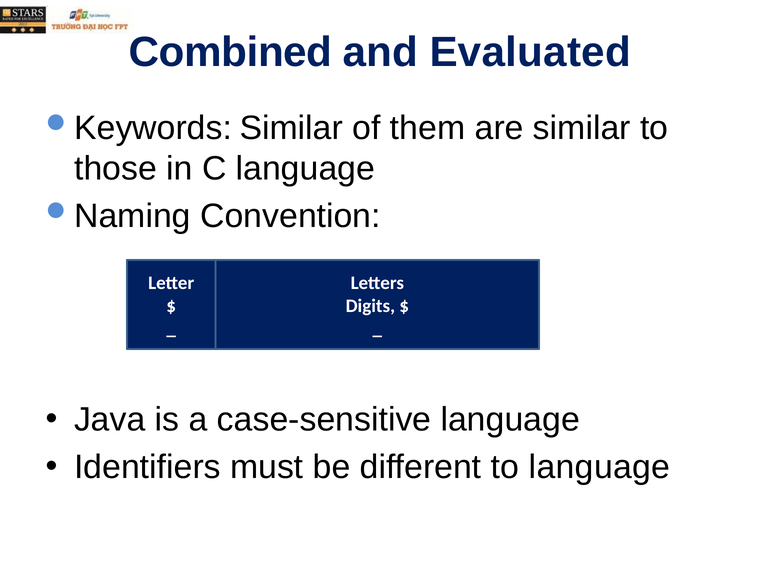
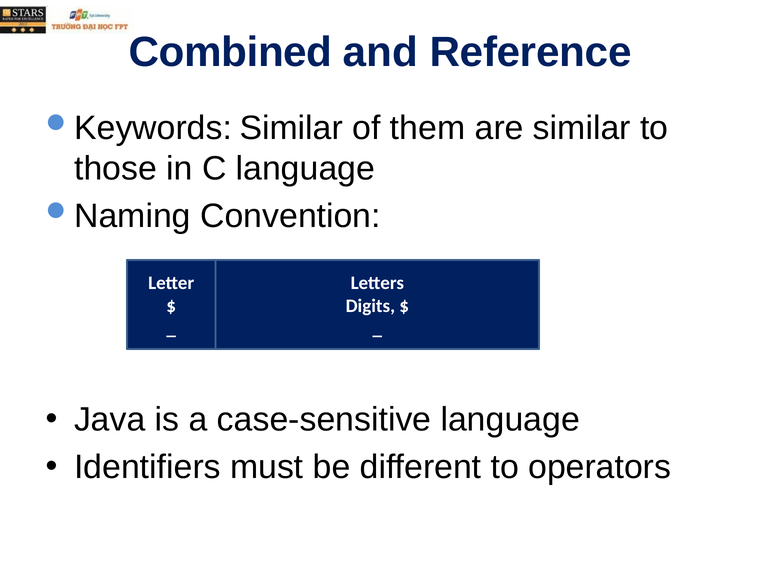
Evaluated: Evaluated -> Reference (531, 52)
to language: language -> operators (600, 467)
